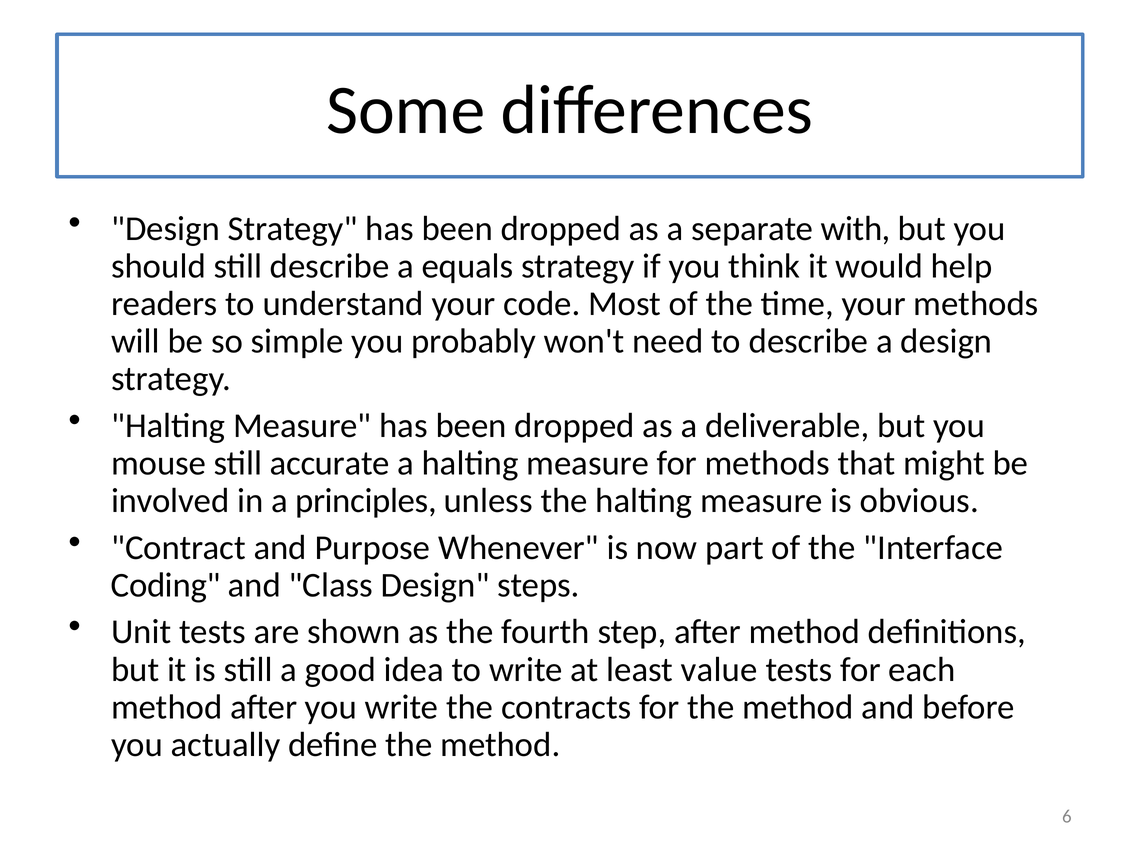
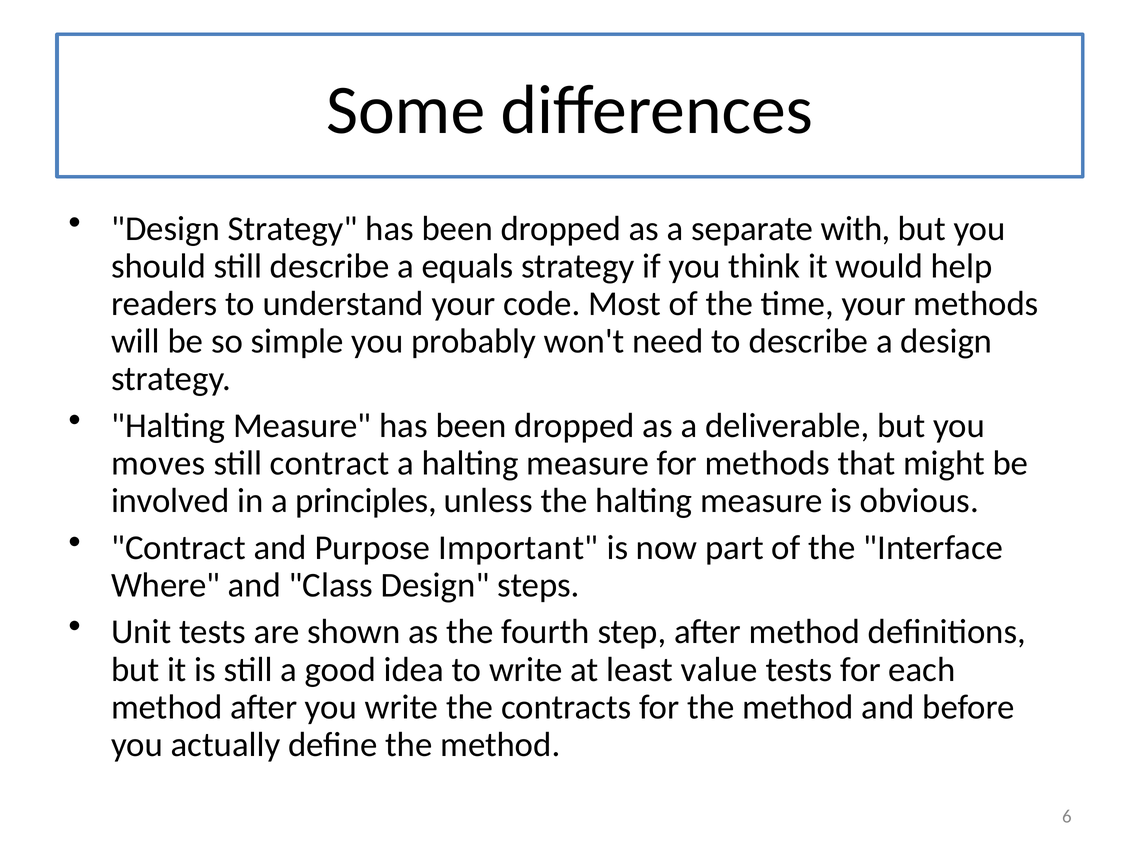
mouse: mouse -> moves (158, 463)
still accurate: accurate -> contract (330, 463)
Whenever: Whenever -> Important (518, 548)
Coding: Coding -> Where (166, 585)
